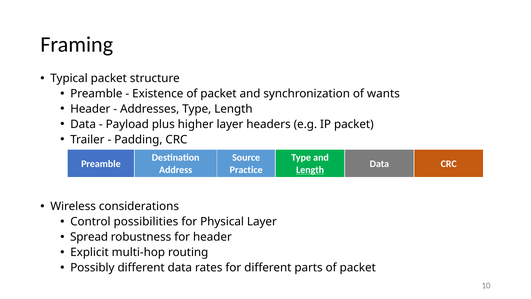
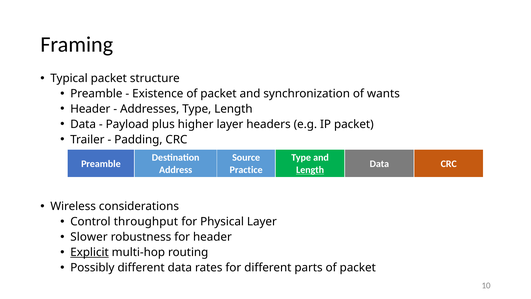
possibilities: possibilities -> throughput (146, 221)
Spread: Spread -> Slower (89, 237)
Explicit underline: none -> present (89, 252)
